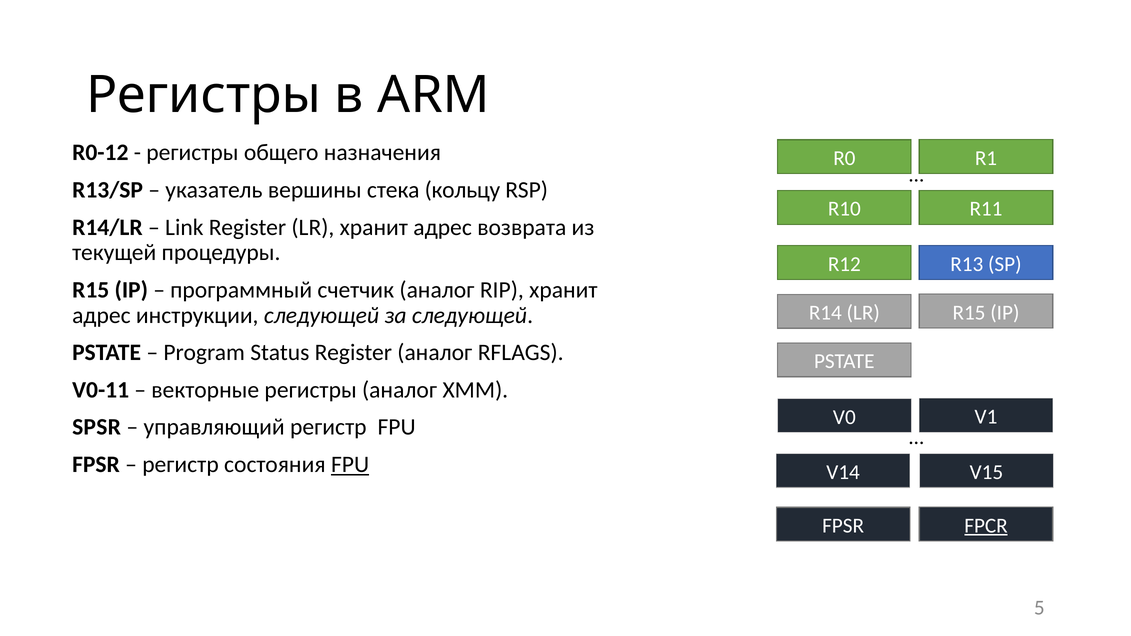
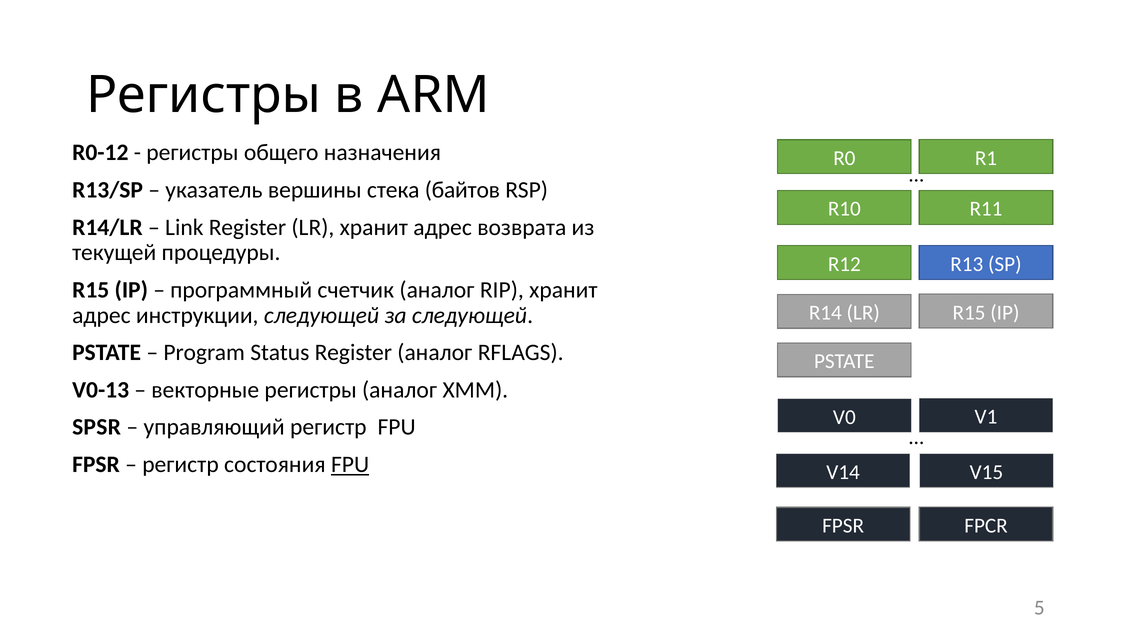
кольцу: кольцу -> байтов (462, 190)
V0-11: V0-11 -> V0-13 (101, 390)
FPCR underline: present -> none (986, 526)
